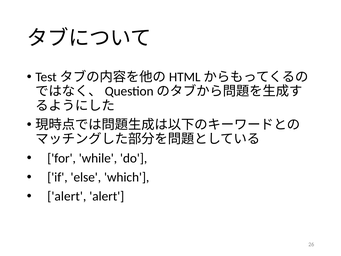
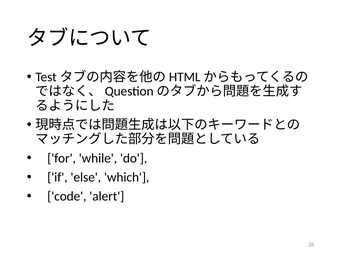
alert: alert -> code (67, 196)
